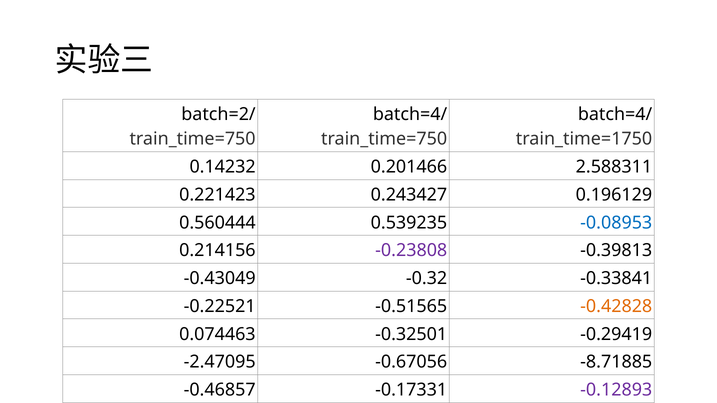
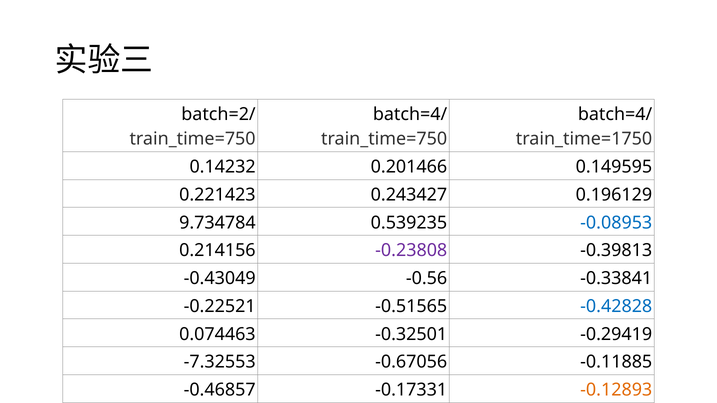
2.588311: 2.588311 -> 0.149595 (614, 167)
0.560444: 0.560444 -> 9.734784 (217, 223)
-0.32: -0.32 -> -0.56 (427, 279)
-0.42828 colour: orange -> blue (616, 307)
-2.47095: -2.47095 -> -7.32553 (220, 362)
-8.71885: -8.71885 -> -0.11885 (616, 362)
-0.12893 colour: purple -> orange (616, 390)
